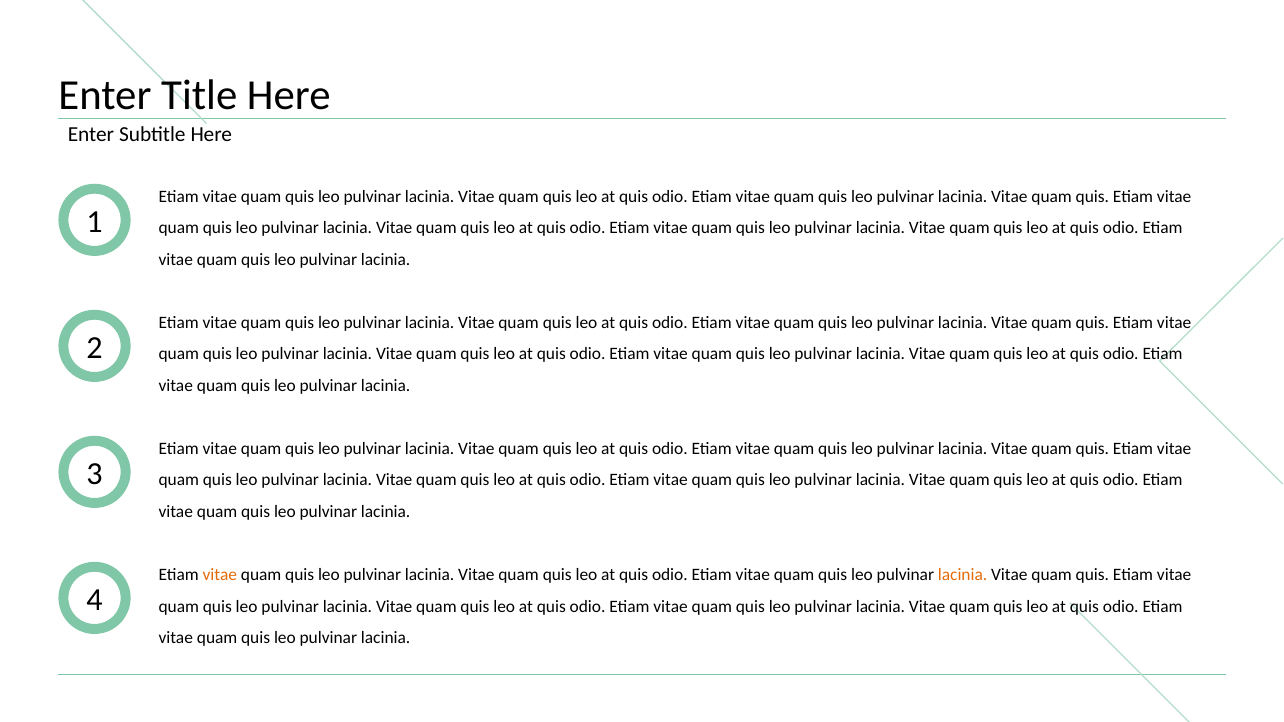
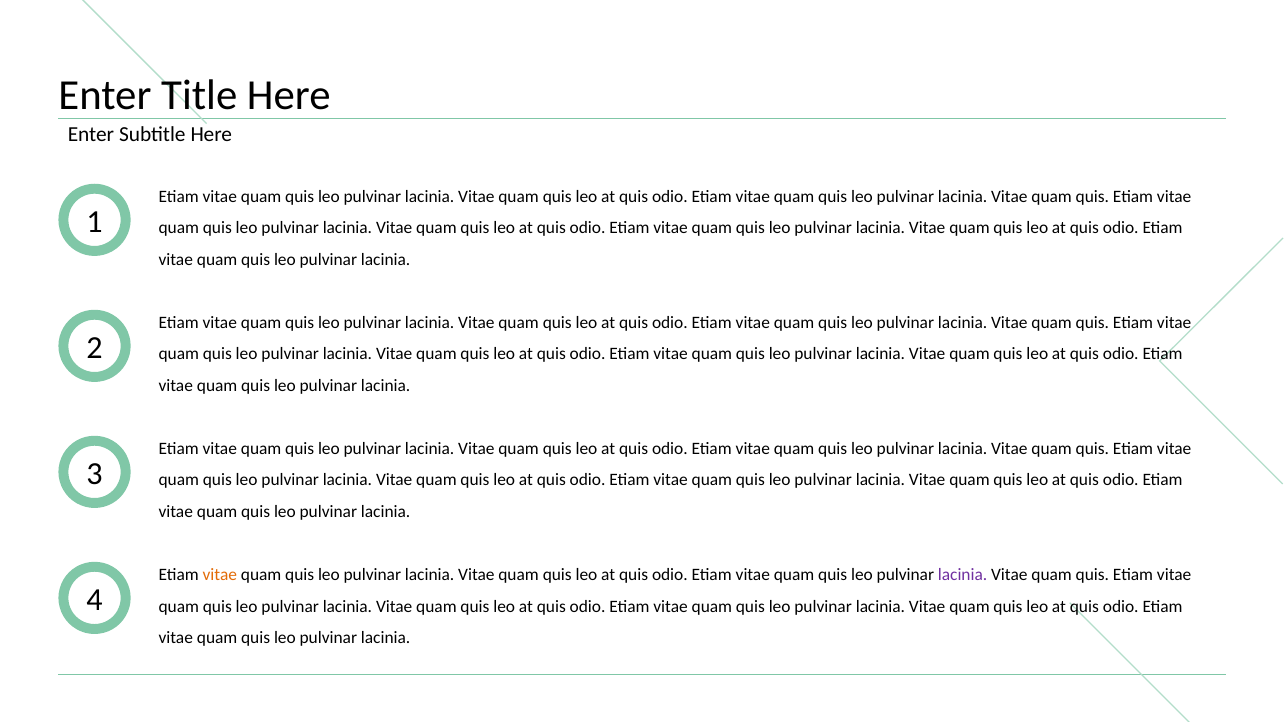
lacinia colour: orange -> purple (963, 575)
